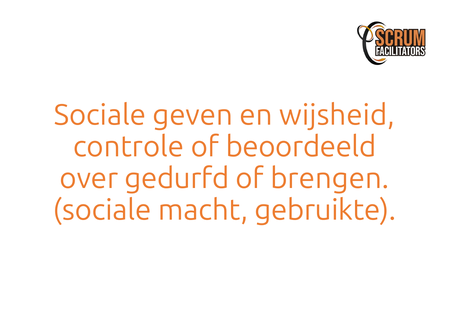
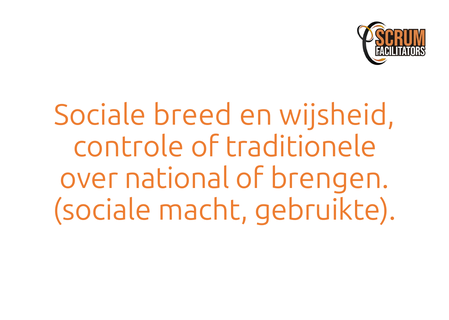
geven: geven -> breed (193, 115)
beoordeeld: beoordeeld -> traditionele (301, 147)
gedurfd: gedurfd -> national (177, 179)
